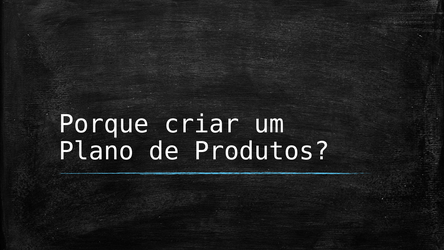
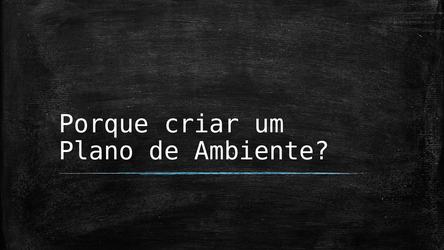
Produtos: Produtos -> Ambiente (262, 151)
